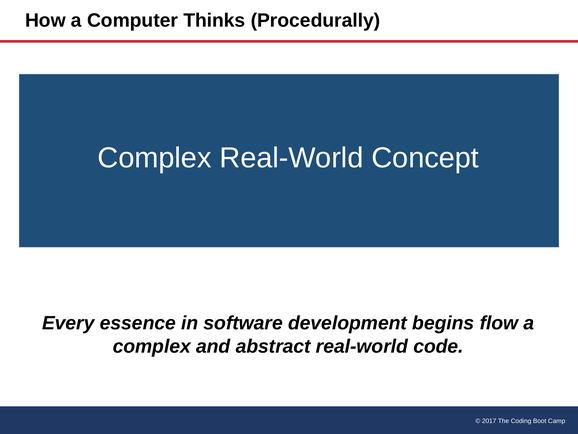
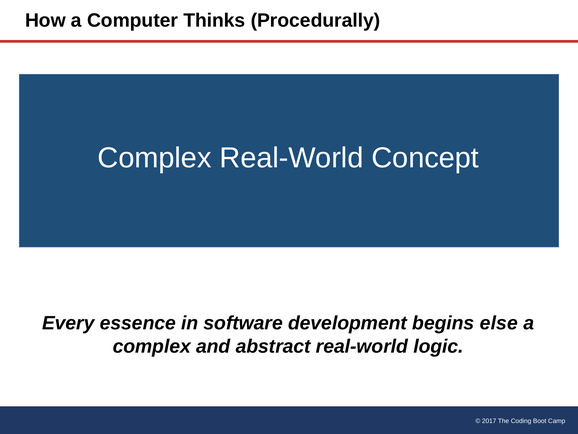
flow: flow -> else (499, 323)
code: code -> logic (438, 346)
